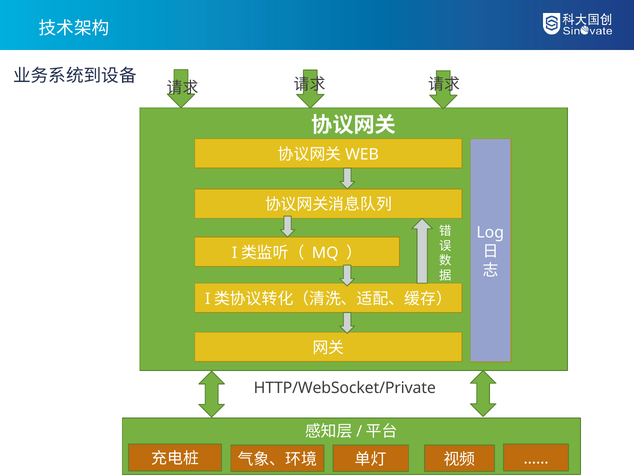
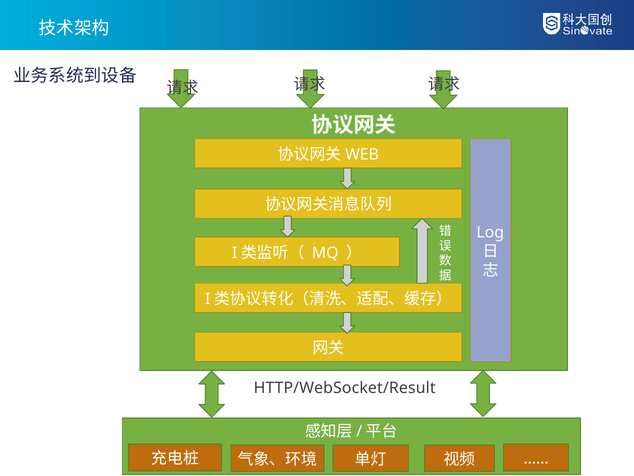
HTTP/WebSocket/Private: HTTP/WebSocket/Private -> HTTP/WebSocket/Result (345, 388)
